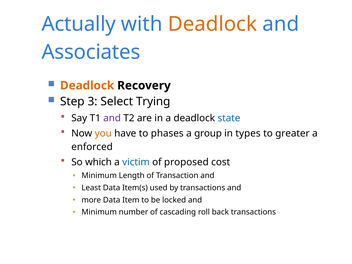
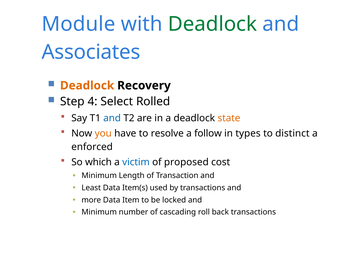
Actually: Actually -> Module (79, 24)
Deadlock colour: orange -> green (212, 24)
3: 3 -> 4 (92, 102)
Trying: Trying -> Rolled (153, 102)
and colour: purple -> blue (112, 118)
state colour: blue -> orange (229, 118)
phases: phases -> resolve (167, 133)
group: group -> follow (208, 133)
greater: greater -> distinct (292, 133)
